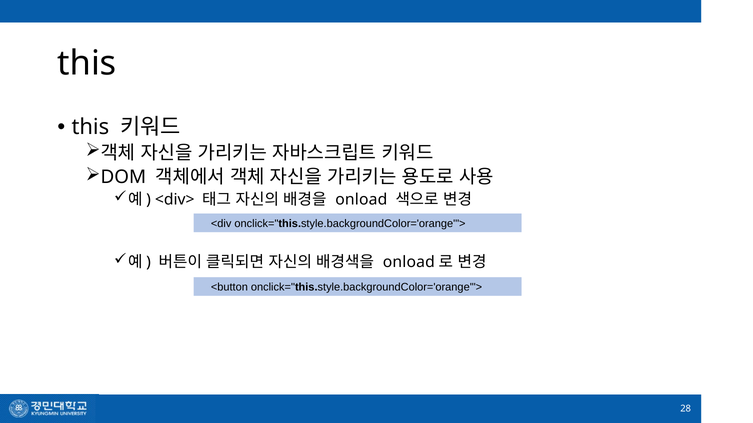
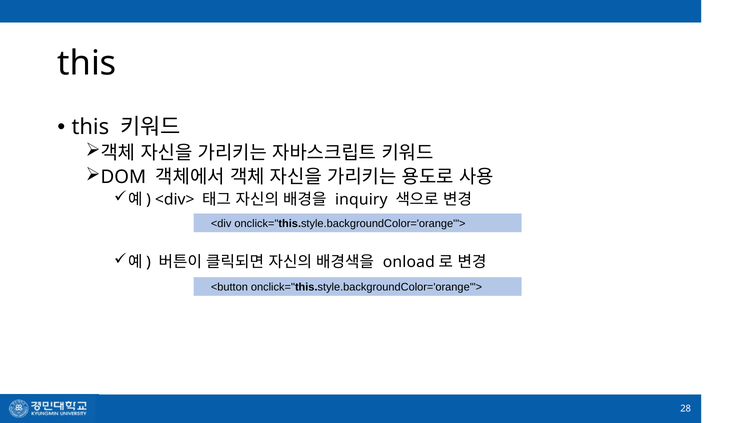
onload: onload -> inquiry (361, 200)
